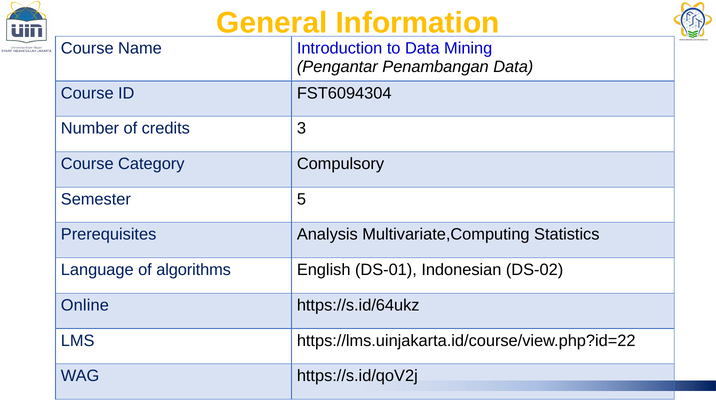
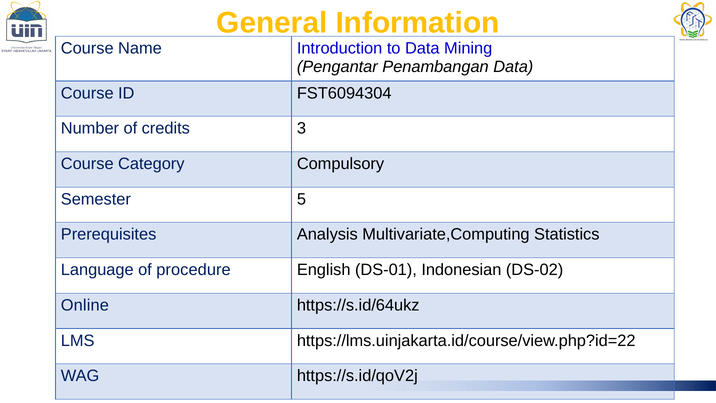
algorithms: algorithms -> procedure (194, 270)
